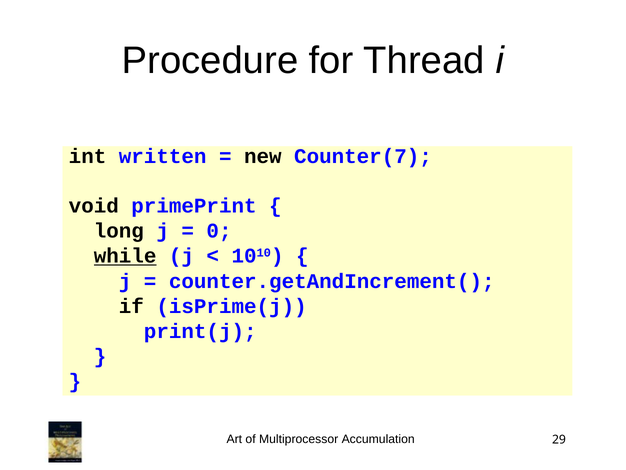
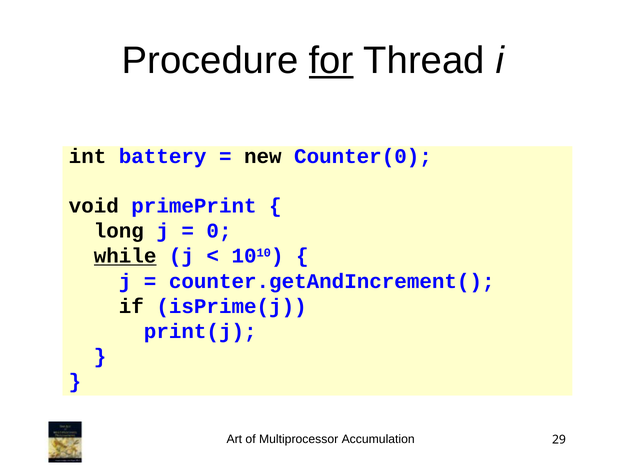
for underline: none -> present (331, 61)
written: written -> battery (163, 156)
Counter(7: Counter(7 -> Counter(0 (363, 156)
